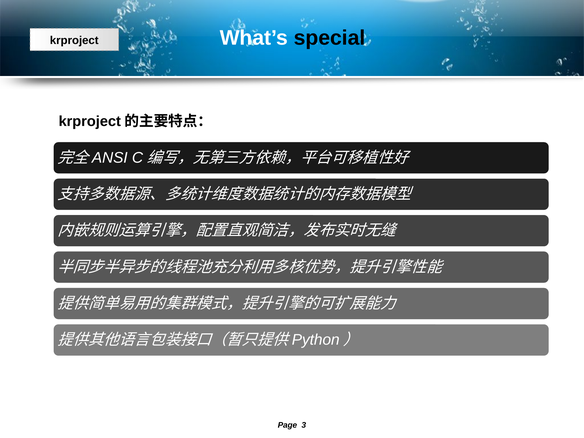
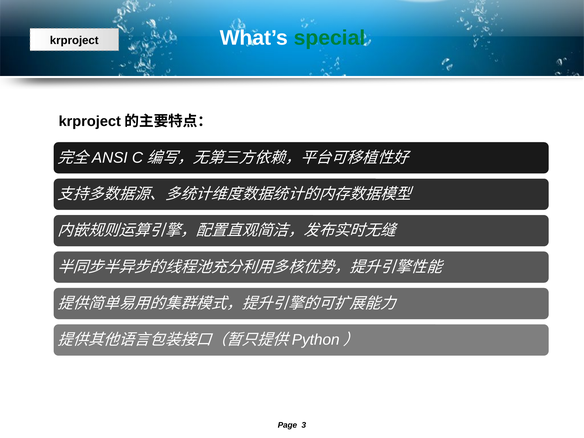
special colour: black -> green (330, 38)
